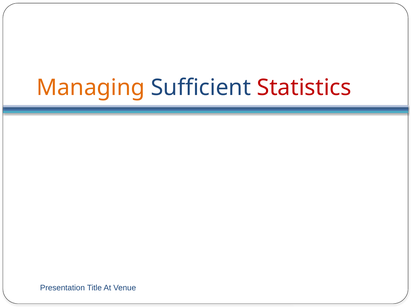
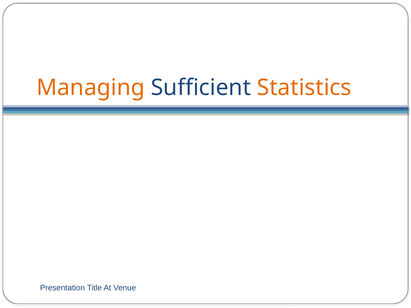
Statistics colour: red -> orange (304, 88)
